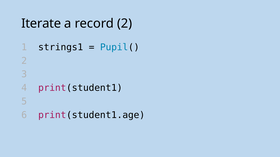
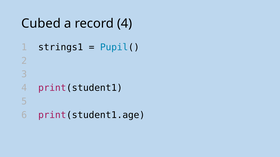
Iterate: Iterate -> Cubed (41, 24)
record 2: 2 -> 4 (125, 24)
